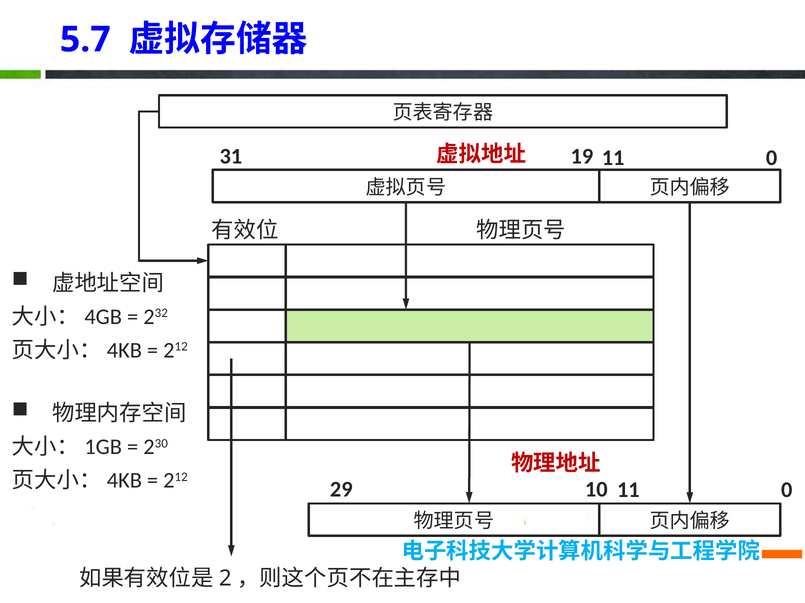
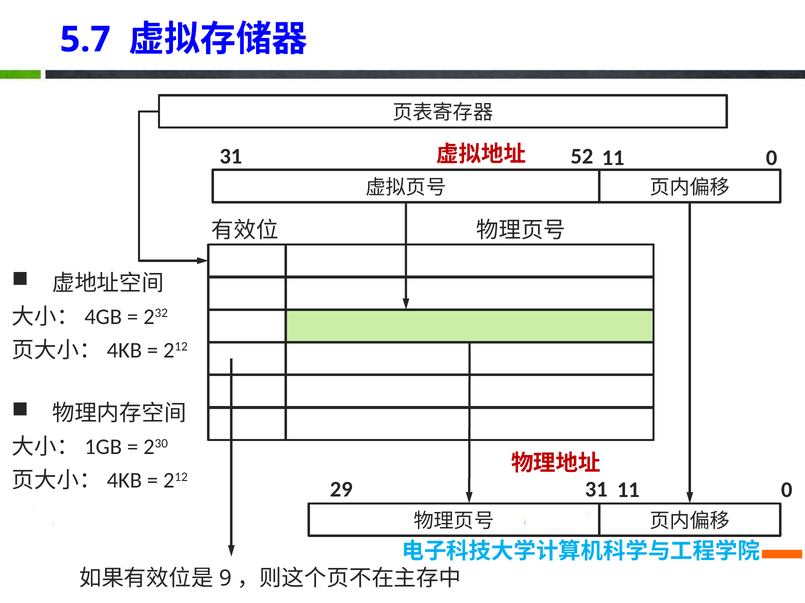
19: 19 -> 52 (582, 157)
29 10: 10 -> 31 (596, 490)
2: 2 -> 9 (225, 579)
